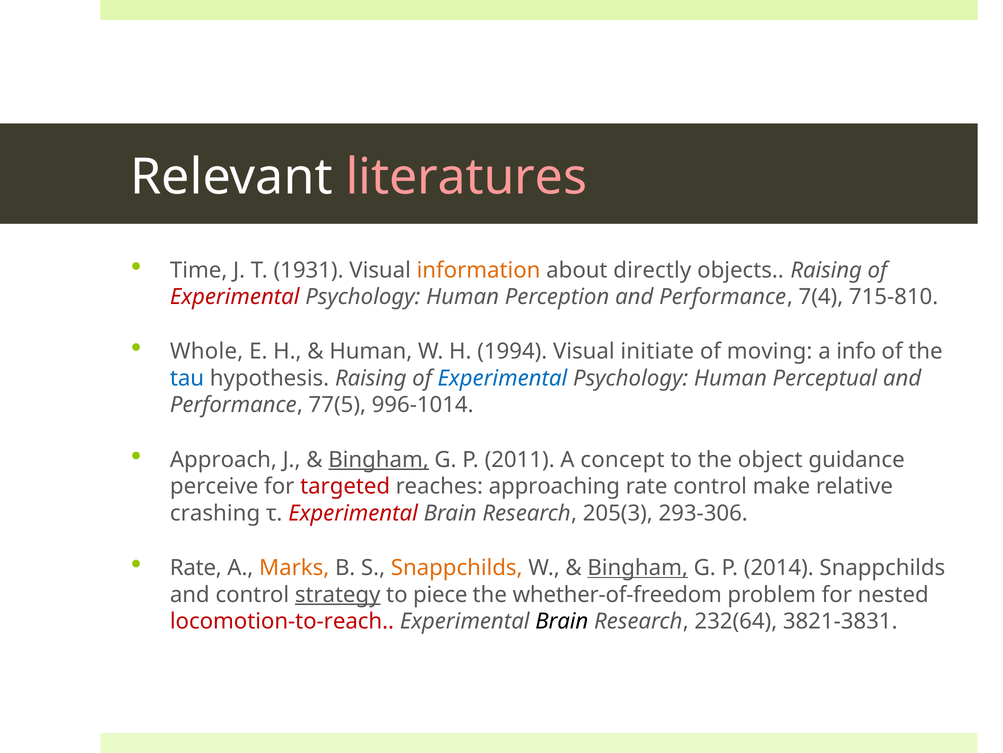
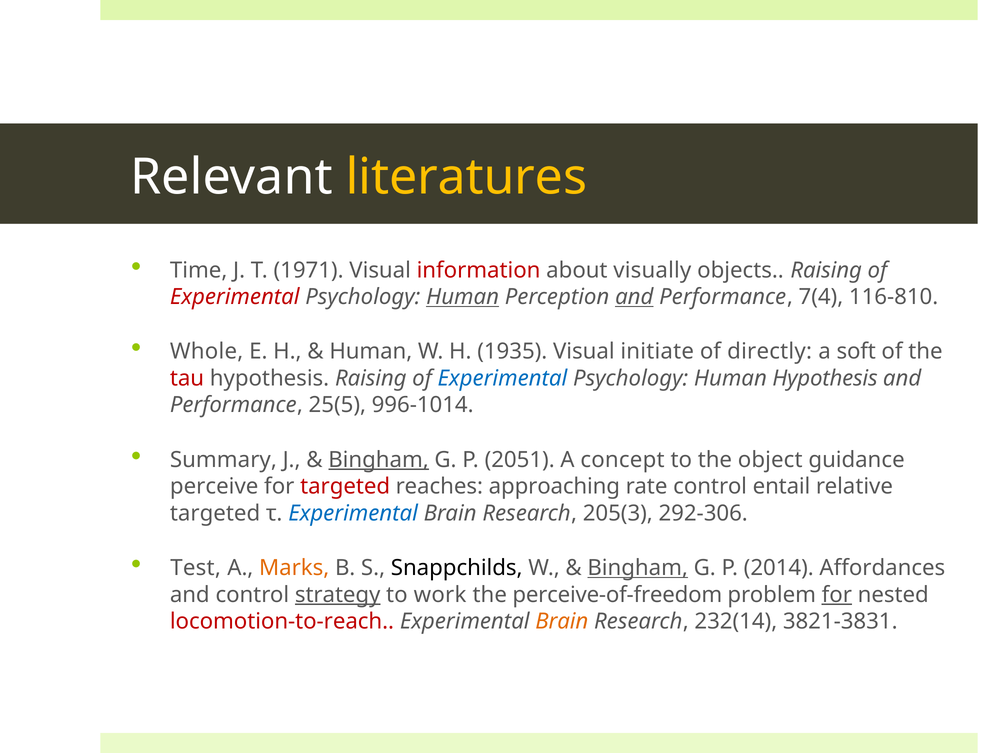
literatures colour: pink -> yellow (466, 177)
1931: 1931 -> 1971 (309, 270)
information colour: orange -> red (479, 270)
directly: directly -> visually (652, 270)
Human underline: none -> present (463, 297)
and underline: none -> present (634, 297)
715-810: 715-810 -> 116-810 (894, 297)
1994: 1994 -> 1935 (512, 351)
moving: moving -> directly (770, 351)
info: info -> soft (856, 351)
tau colour: blue -> red (187, 378)
Human Perceptual: Perceptual -> Hypothesis (825, 378)
77(5: 77(5 -> 25(5 (337, 405)
Approach: Approach -> Summary (223, 459)
2011: 2011 -> 2051 (520, 459)
make: make -> entail (782, 486)
crashing: crashing -> targeted (215, 513)
Experimental colour: red -> blue (353, 513)
293-306: 293-306 -> 292-306 (703, 513)
Rate: Rate -> Test (196, 567)
Snappchilds colour: orange -> black (457, 567)
2014 Snappchilds: Snappchilds -> Affordances (882, 567)
piece: piece -> work (440, 594)
whether-of-freedom: whether-of-freedom -> perceive-of-freedom (617, 594)
for underline: none -> present (837, 594)
Brain colour: black -> orange (562, 621)
232(64: 232(64 -> 232(14 (736, 621)
